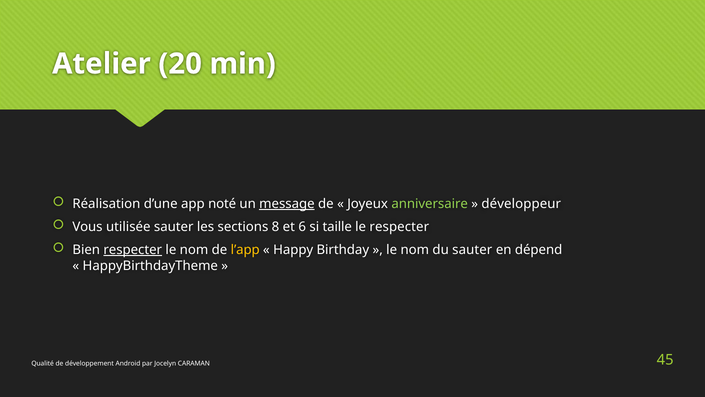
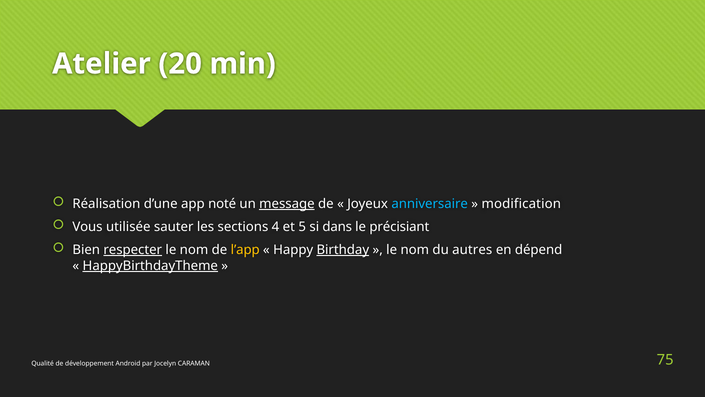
anniversaire colour: light green -> light blue (430, 204)
développeur: développeur -> modification (521, 204)
8: 8 -> 4 (276, 227)
6: 6 -> 5 (302, 227)
taille: taille -> dans (337, 227)
le respecter: respecter -> précisiant (399, 227)
Birthday underline: none -> present (343, 250)
du sauter: sauter -> autres (472, 250)
HappyBirthdayTheme underline: none -> present (150, 265)
45: 45 -> 75 (665, 360)
